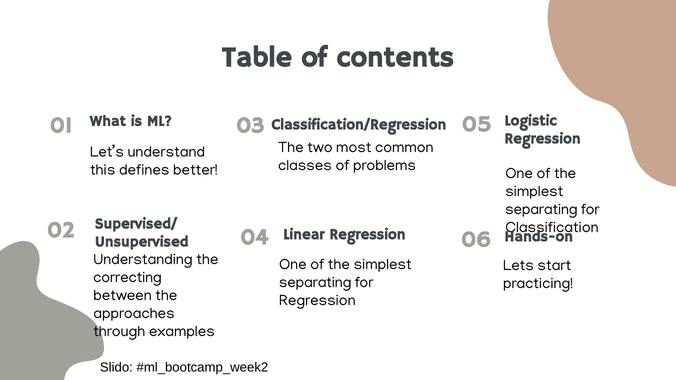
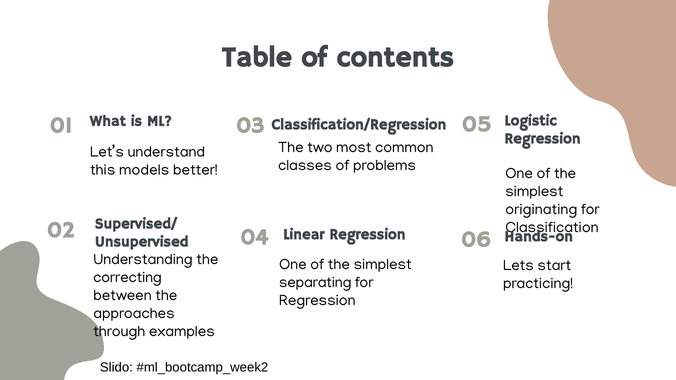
defines: defines -> models (144, 170)
separating: separating -> originating (541, 209)
